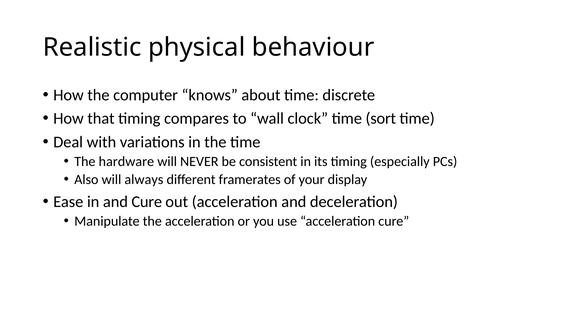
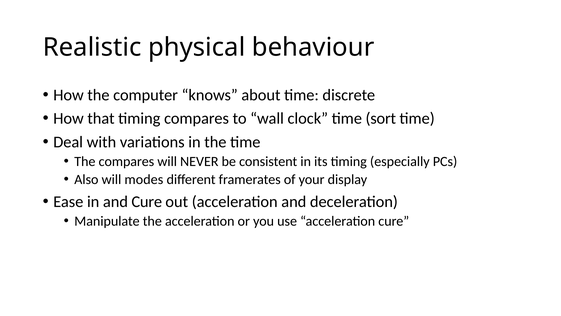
The hardware: hardware -> compares (126, 161)
always: always -> modes (144, 179)
